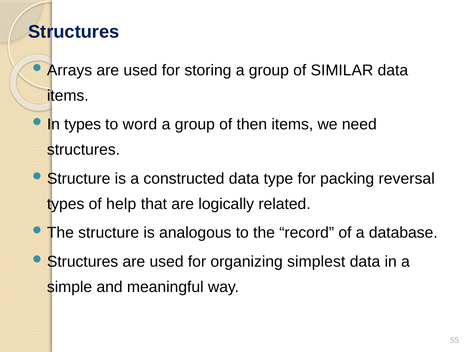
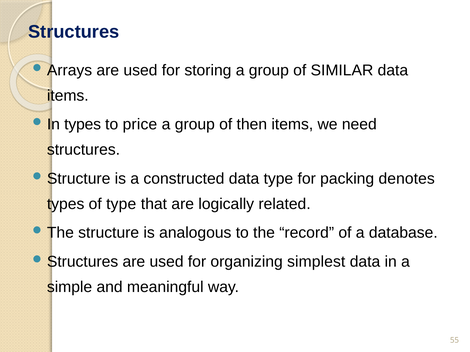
word: word -> price (140, 125)
reversal: reversal -> denotes (407, 179)
of help: help -> type (121, 204)
